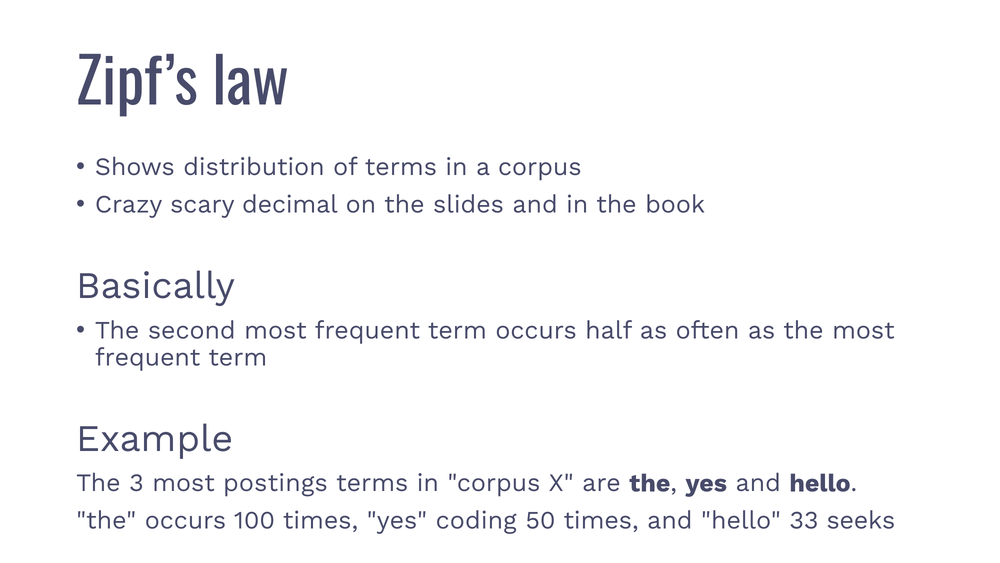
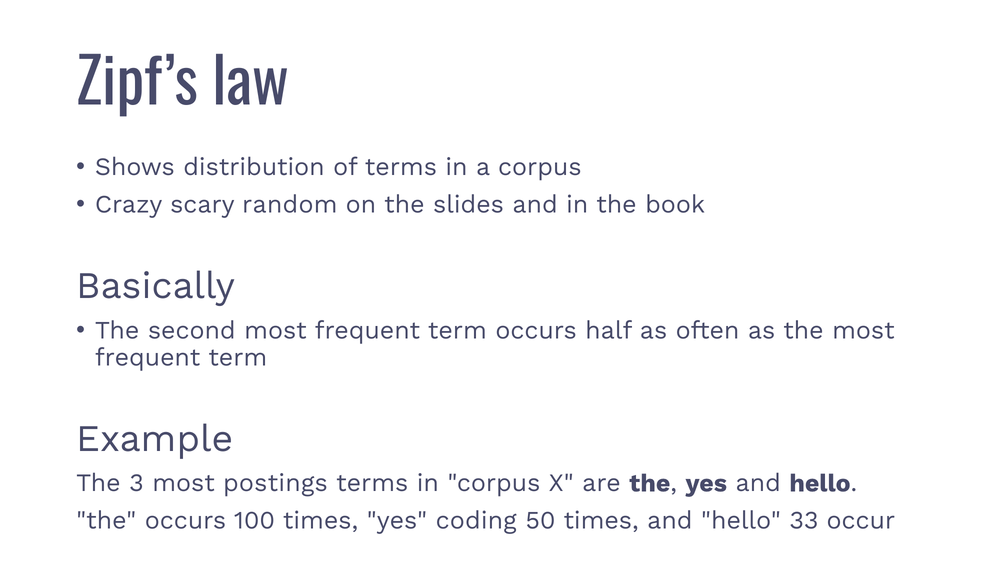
decimal: decimal -> random (290, 204)
seeks: seeks -> occur (861, 520)
